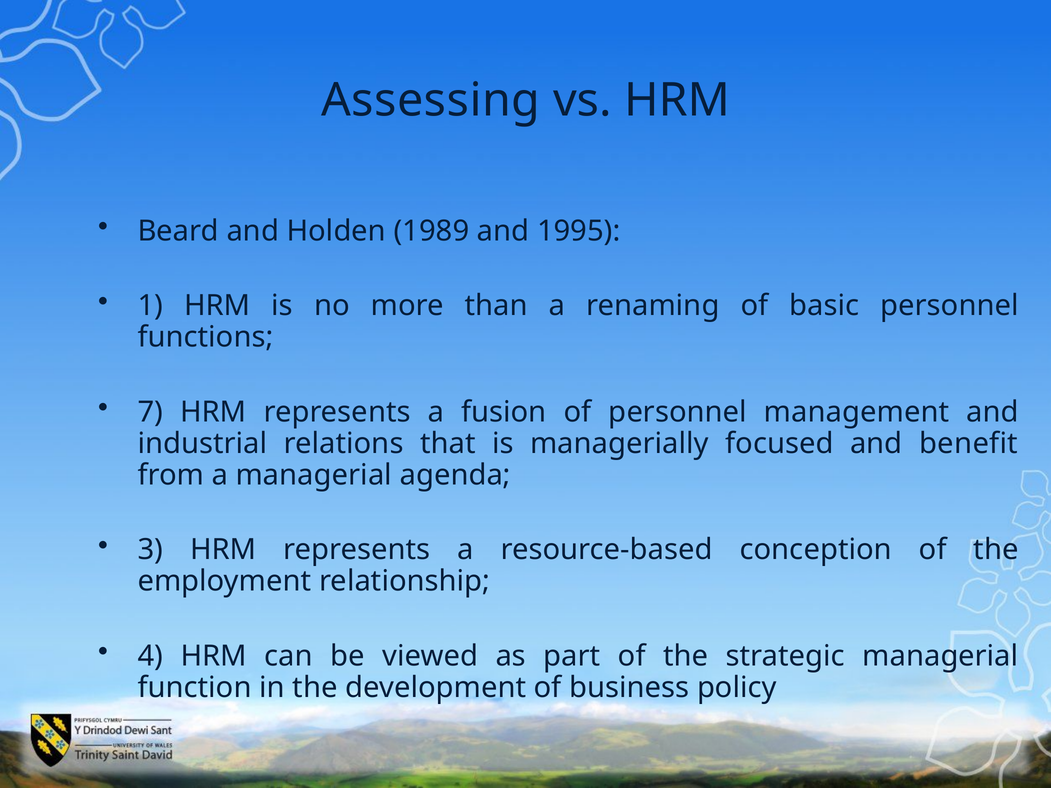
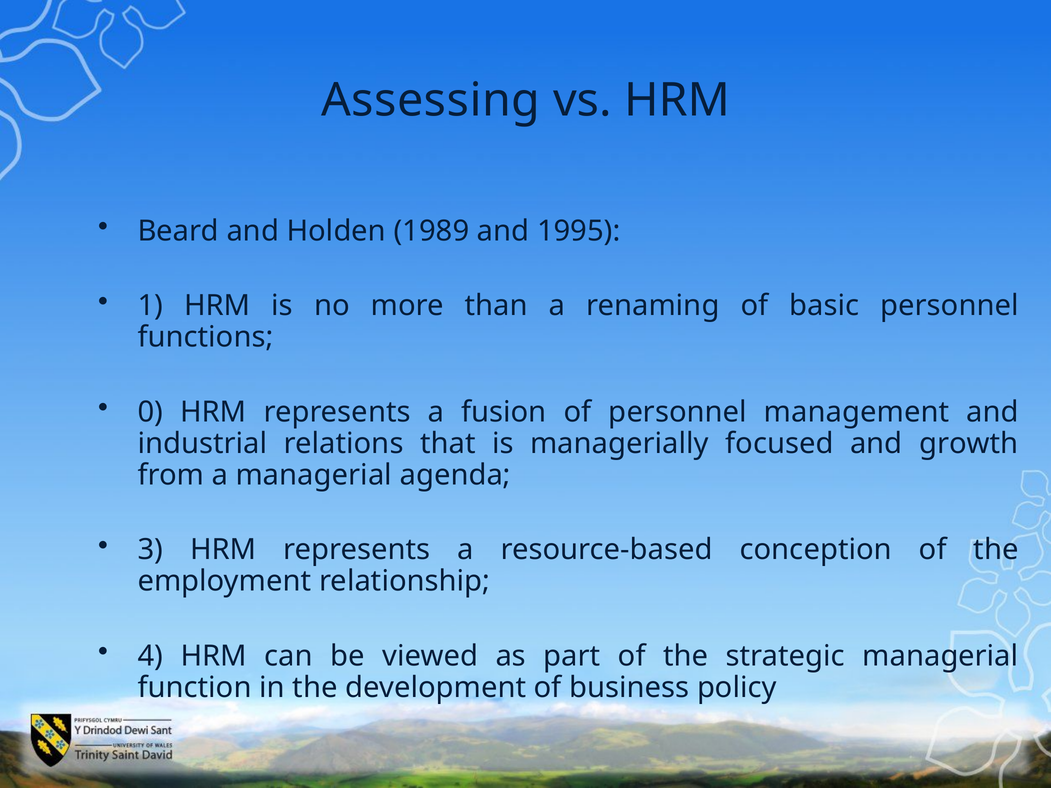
7: 7 -> 0 (150, 412)
benefit: benefit -> growth (969, 444)
